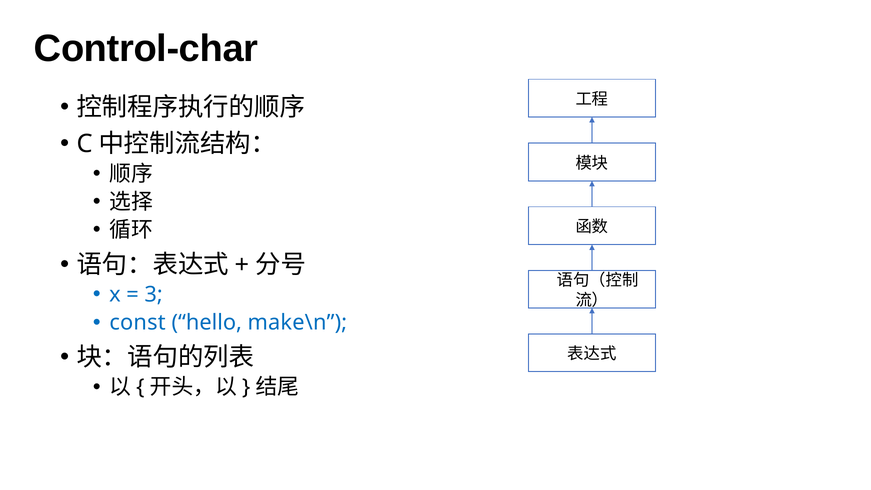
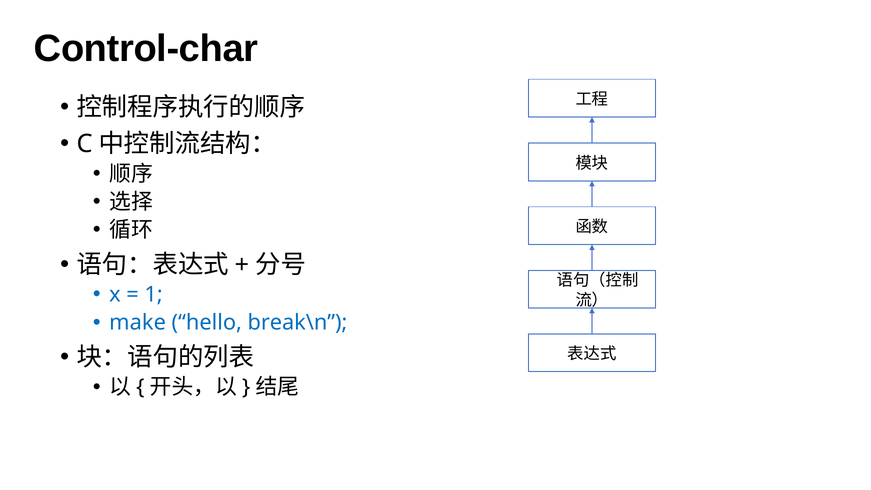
3: 3 -> 1 (154, 295)
const: const -> make (138, 323)
make\n: make\n -> break\n (297, 323)
